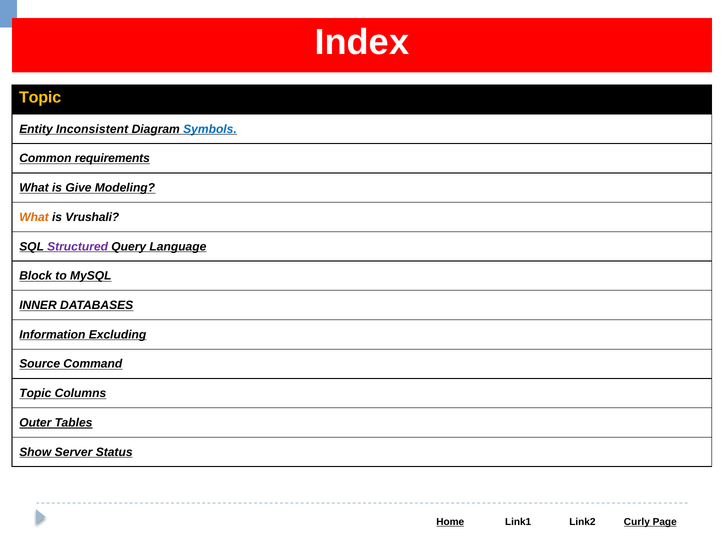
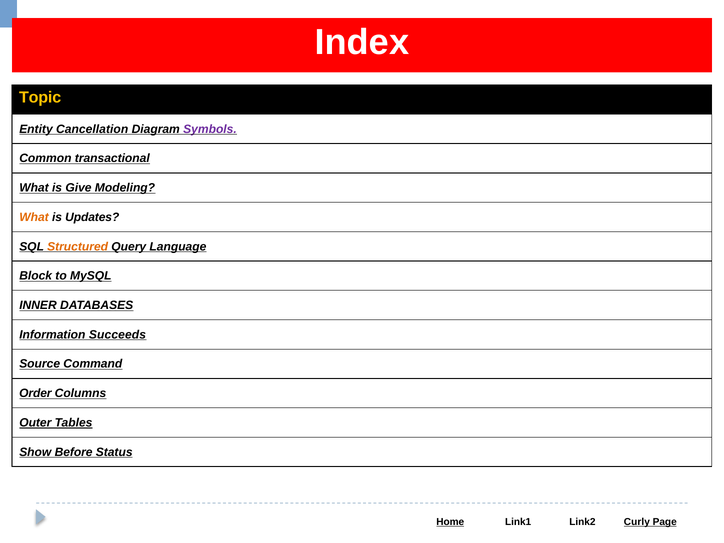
Inconsistent: Inconsistent -> Cancellation (92, 129)
Symbols colour: blue -> purple (210, 129)
requirements: requirements -> transactional (112, 158)
Vrushali: Vrushali -> Updates (92, 217)
Structured colour: purple -> orange (78, 247)
Excluding: Excluding -> Succeeds (118, 335)
Topic: Topic -> Order (35, 393)
Server: Server -> Before (74, 452)
